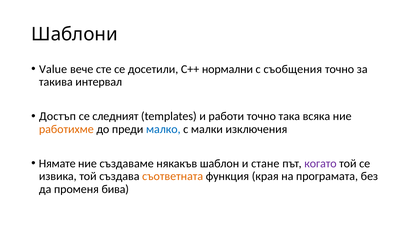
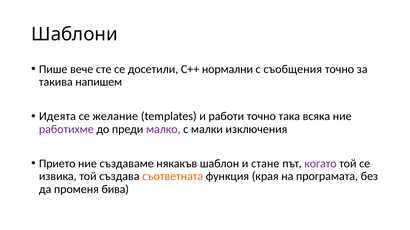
Value: Value -> Пише (53, 69)
интервал: интервал -> напишем (99, 82)
Достъп: Достъп -> Идеята (57, 117)
следният: следният -> желание (115, 117)
работихме colour: orange -> purple (66, 130)
малко colour: blue -> purple (163, 130)
Нямате: Нямате -> Прието (57, 164)
